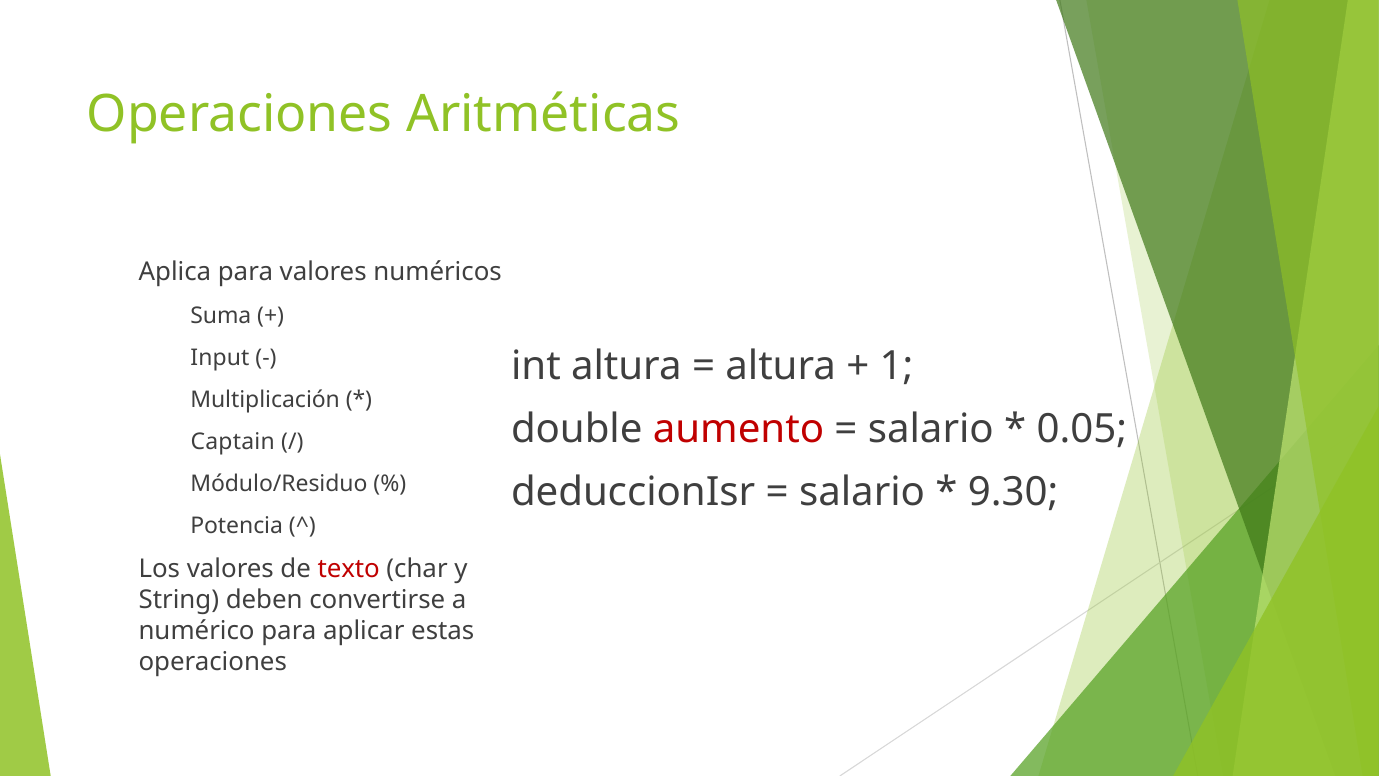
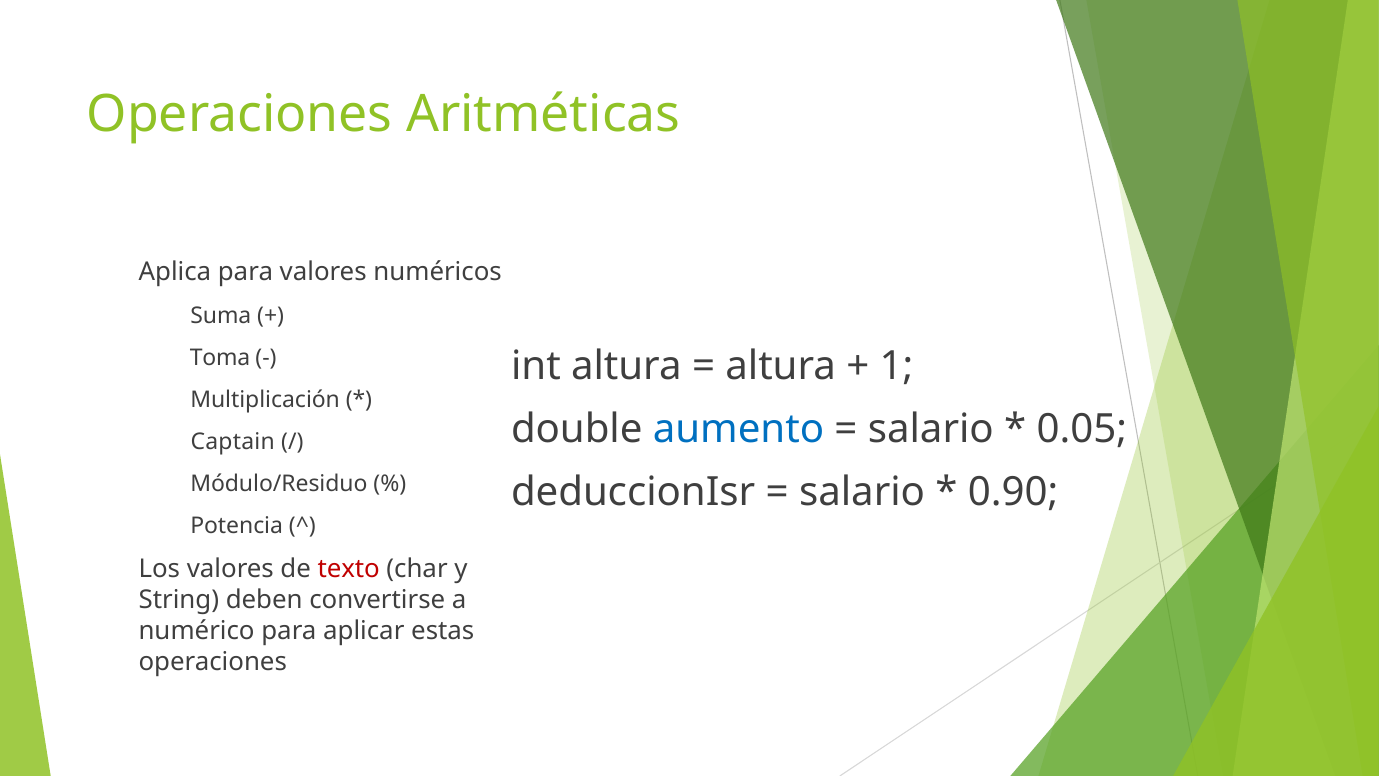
Input: Input -> Toma (220, 357)
aumento colour: red -> blue (738, 429)
9.30: 9.30 -> 0.90 (1013, 492)
